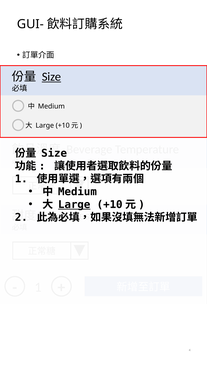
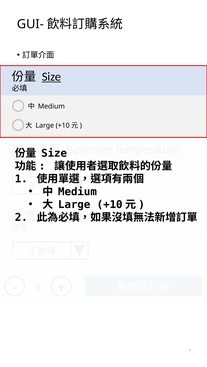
Large underline: present -> none (74, 205)
